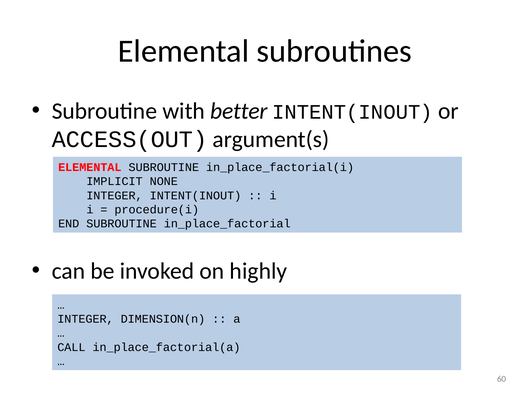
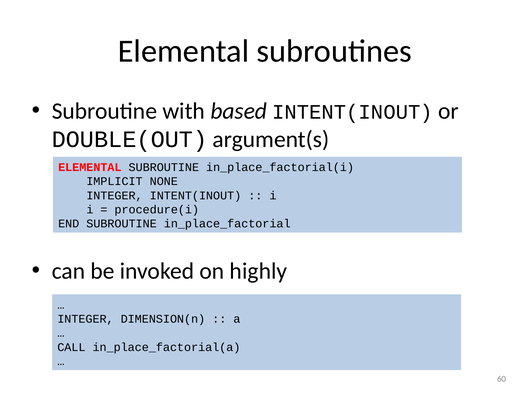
better: better -> based (239, 111)
ACCESS(OUT: ACCESS(OUT -> DOUBLE(OUT (129, 139)
